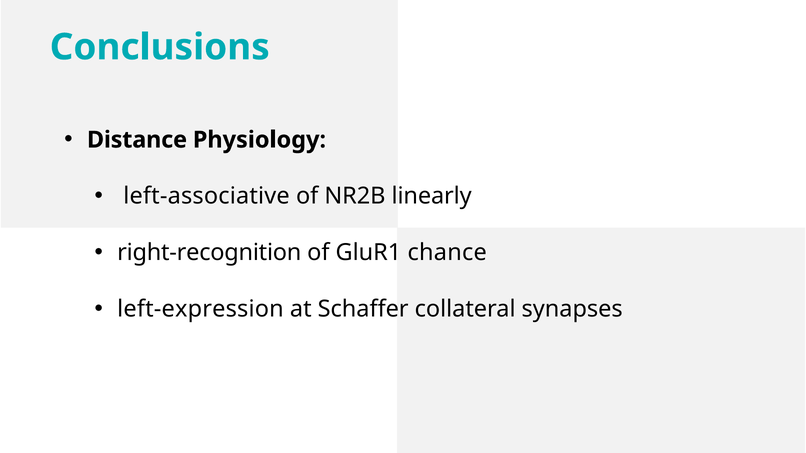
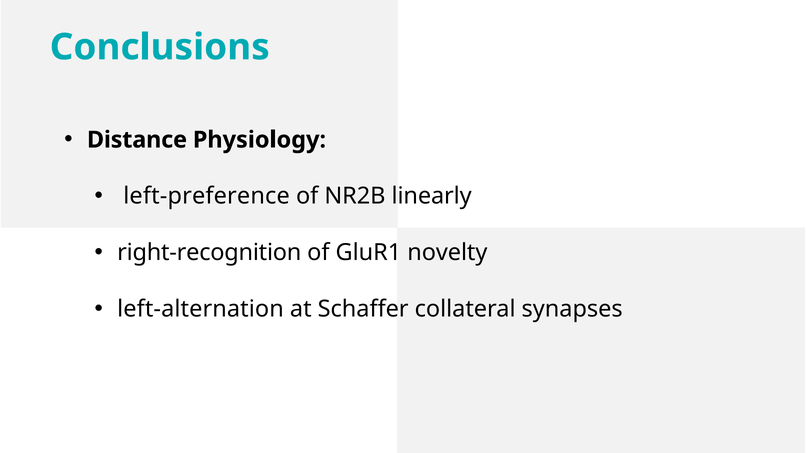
left-associative: left-associative -> left-preference (207, 196)
chance: chance -> novelty (447, 253)
left-expression: left-expression -> left-alternation (201, 309)
